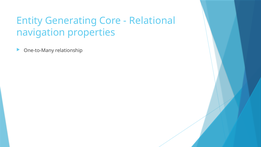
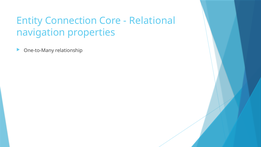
Generating: Generating -> Connection (71, 21)
